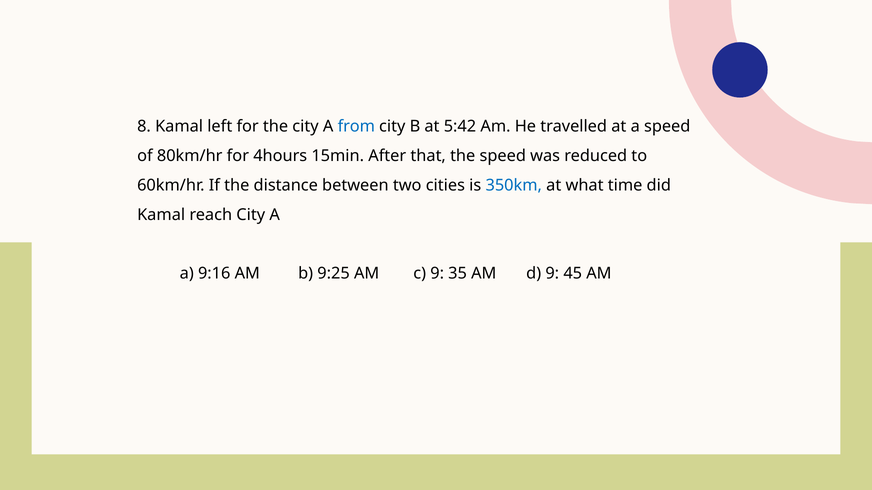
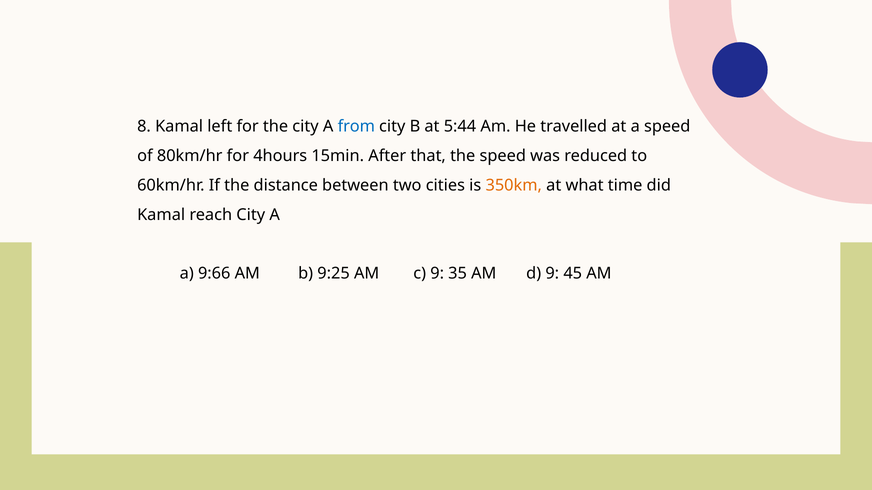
5:42: 5:42 -> 5:44 (460, 127)
350km colour: blue -> orange (514, 186)
9:16: 9:16 -> 9:66 (214, 274)
